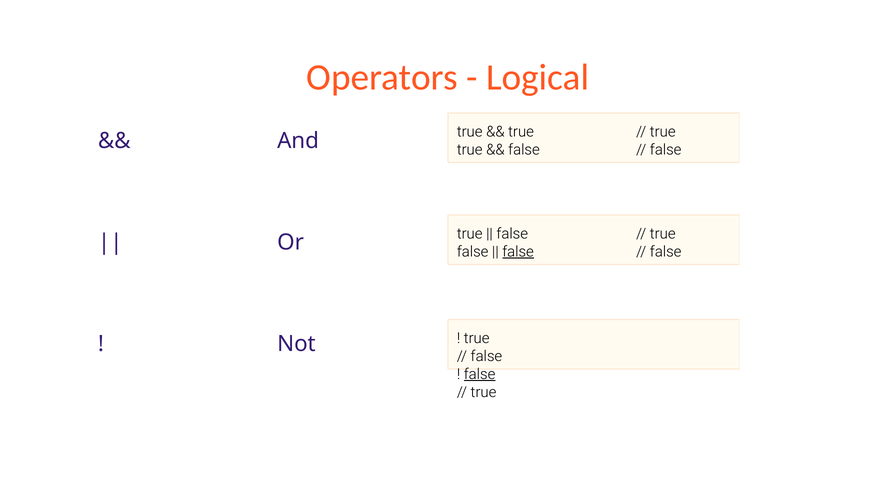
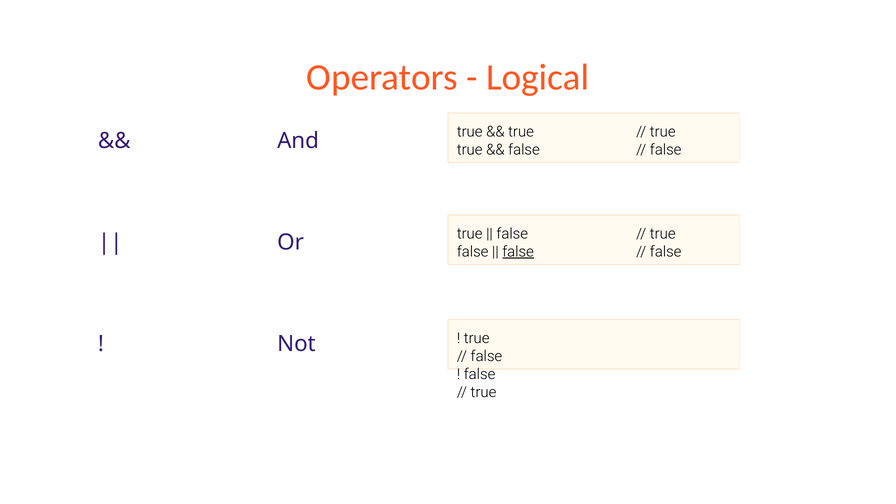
false underline: present -> none (480, 374)
